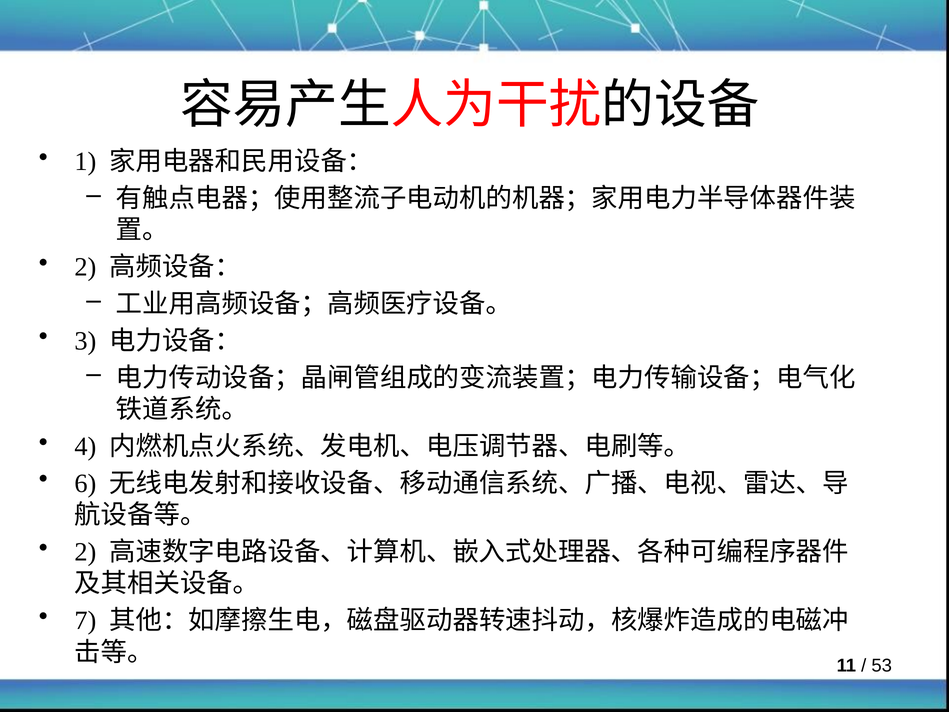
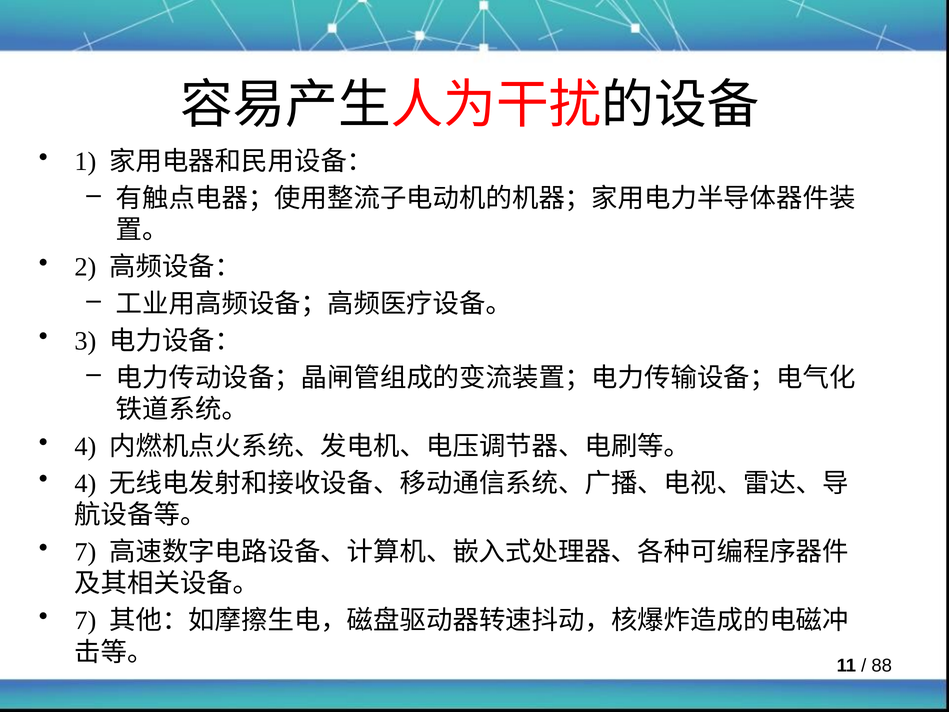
6: 6 -> 4 (85, 483)
2: 2 -> 7 (85, 552)
53: 53 -> 88 (882, 665)
